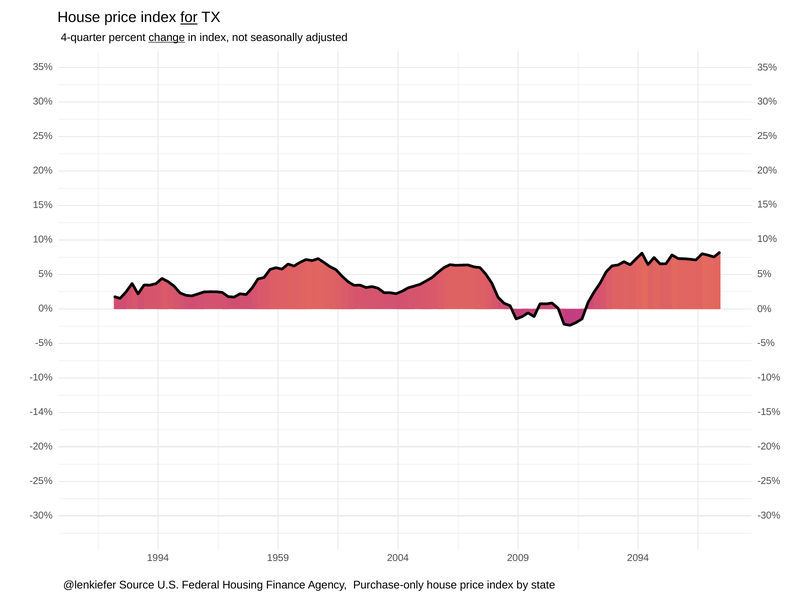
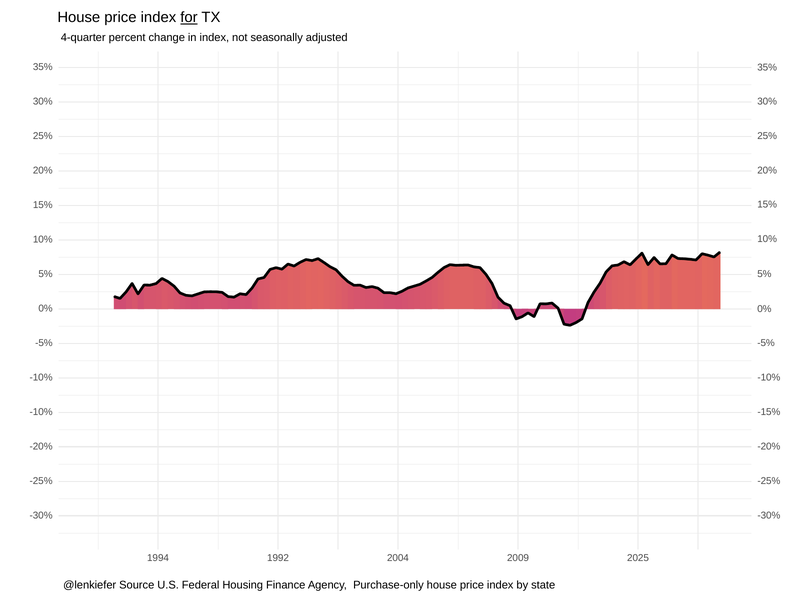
change underline: present -> none (167, 37)
-14%: -14% -> -10% (41, 412)
1959: 1959 -> 1992 (278, 558)
2094: 2094 -> 2025 (638, 558)
